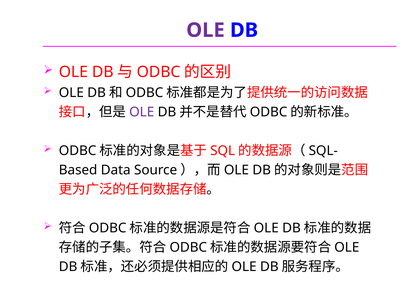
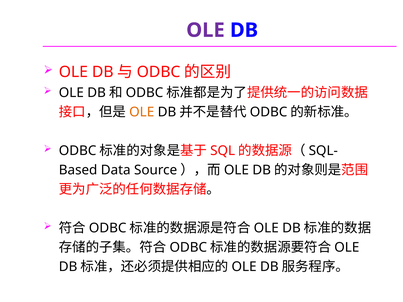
OLE colour: purple -> orange (142, 112)
